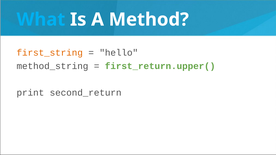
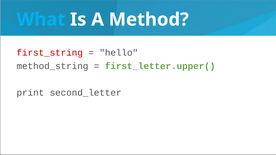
first_string colour: orange -> red (50, 53)
first_return.upper(: first_return.upper( -> first_letter.upper( (160, 66)
second_return: second_return -> second_letter (86, 93)
